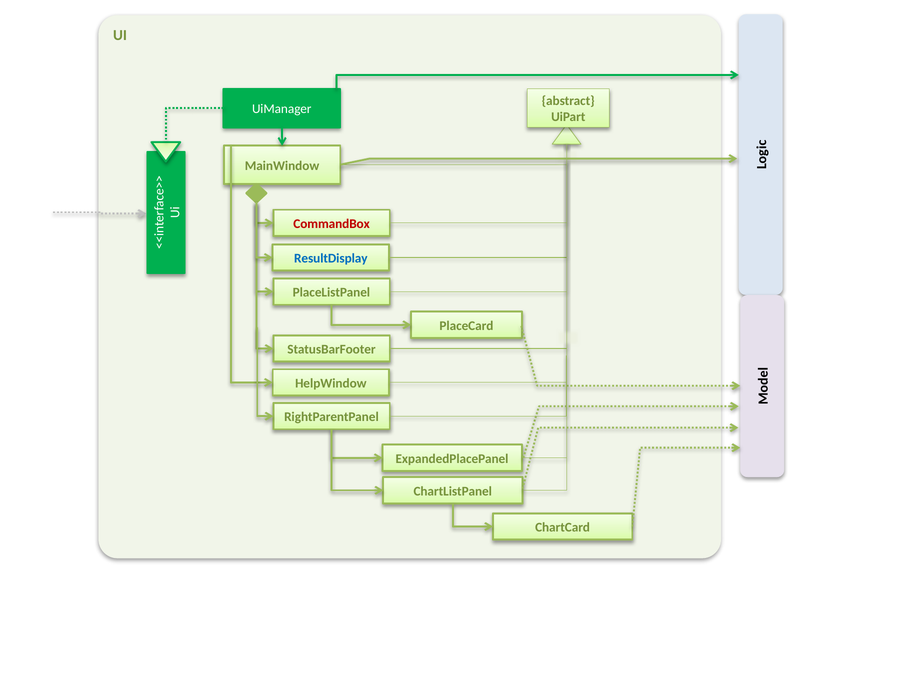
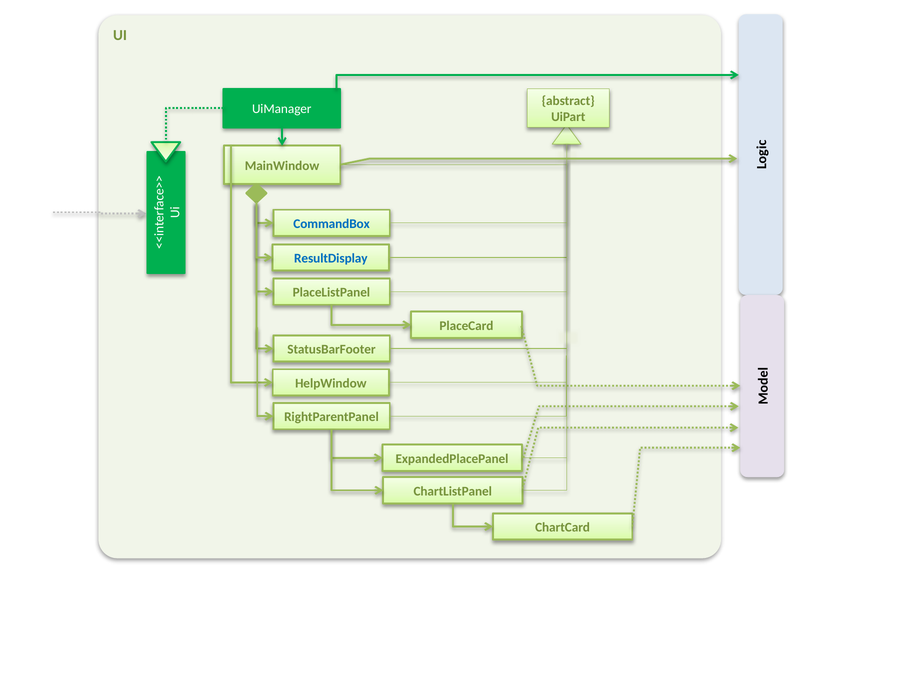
CommandBox colour: red -> blue (332, 224)
